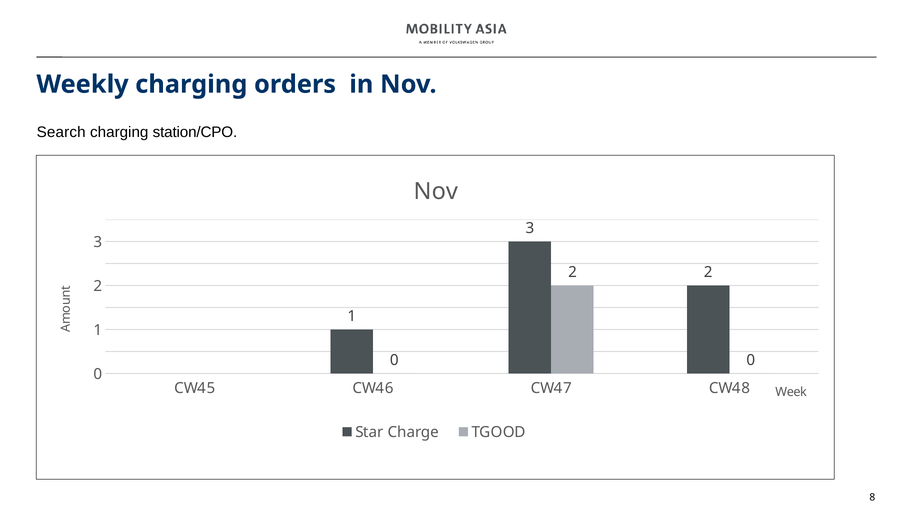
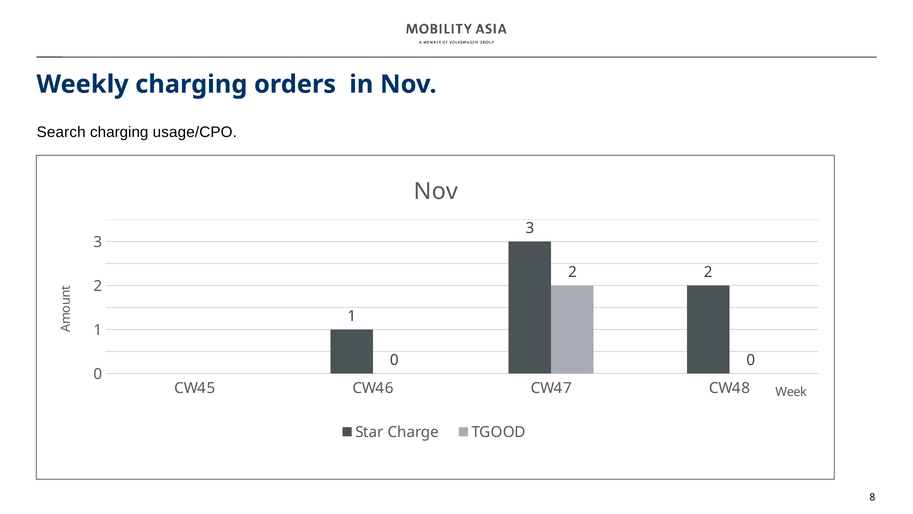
station/CPO: station/CPO -> usage/CPO (195, 132)
